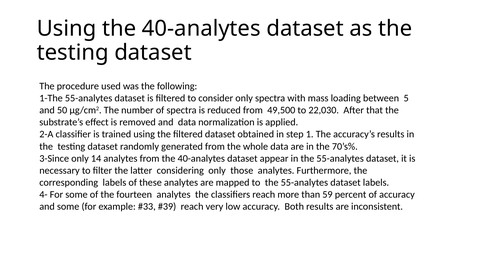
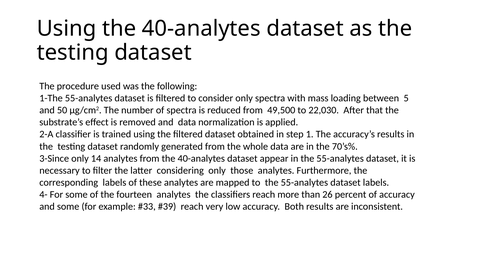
59: 59 -> 26 (327, 195)
